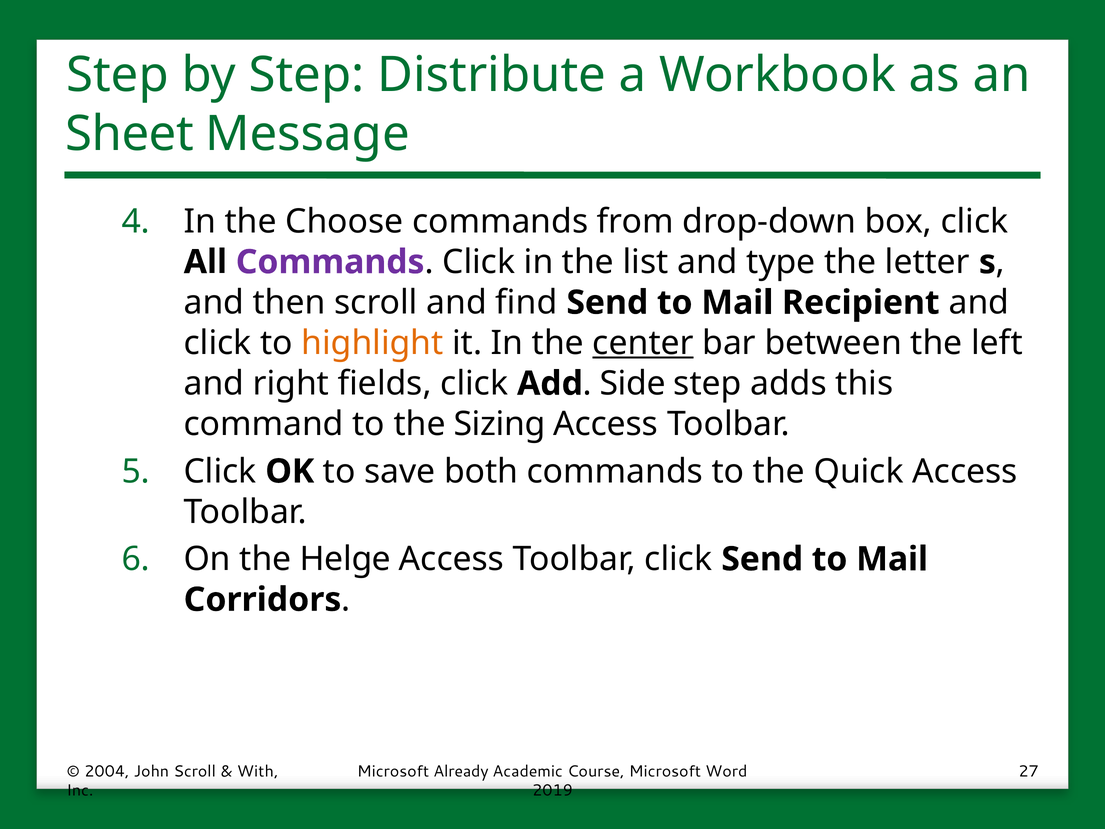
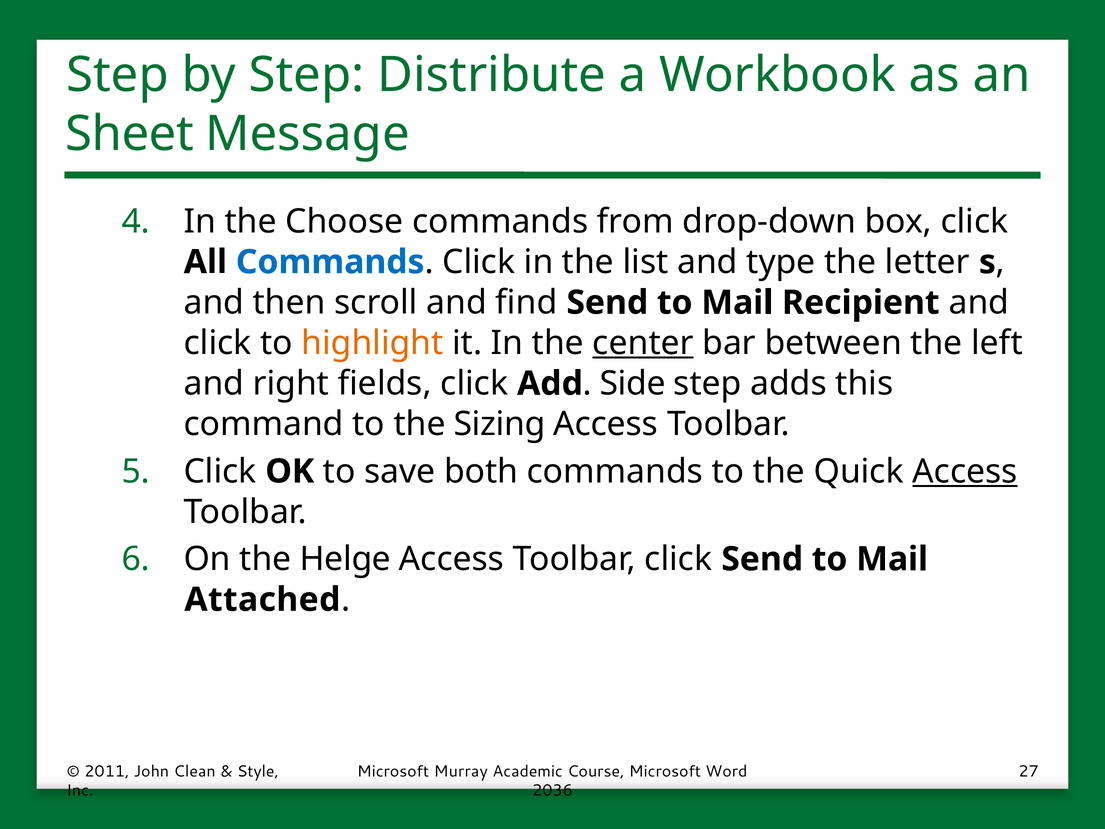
Commands colour: purple -> blue (330, 262)
Access underline: none -> present (965, 471)
Corridors: Corridors -> Attached (262, 600)
2004: 2004 -> 2011 (107, 771)
John Scroll: Scroll -> Clean (195, 771)
With: With -> Style (258, 771)
Already: Already -> Murray (461, 771)
2019: 2019 -> 2036 (553, 790)
